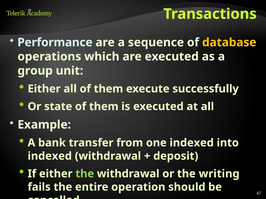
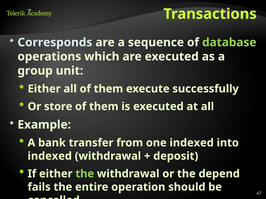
Performance: Performance -> Corresponds (55, 42)
database colour: yellow -> light green (229, 42)
state: state -> store (58, 107)
writing: writing -> depend (219, 174)
